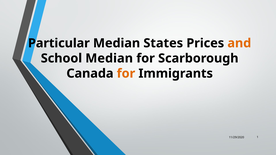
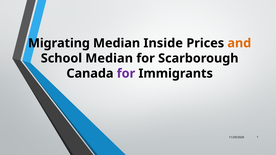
Particular: Particular -> Migrating (59, 43)
States: States -> Inside (163, 43)
for colour: orange -> purple (126, 74)
